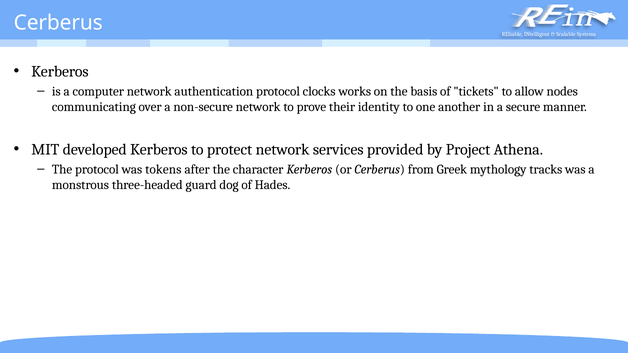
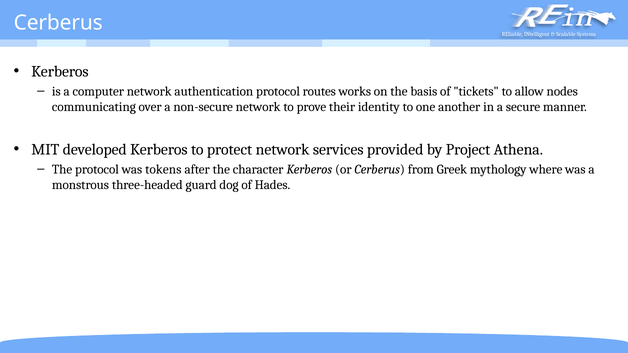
clocks: clocks -> routes (319, 91)
tracks: tracks -> where (546, 169)
